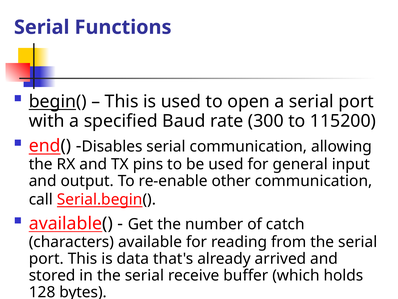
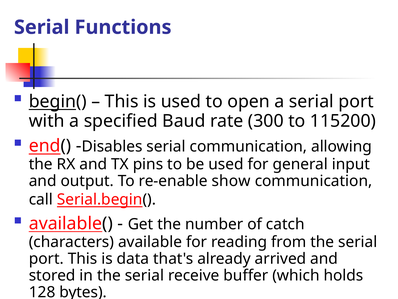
other: other -> show (231, 181)
